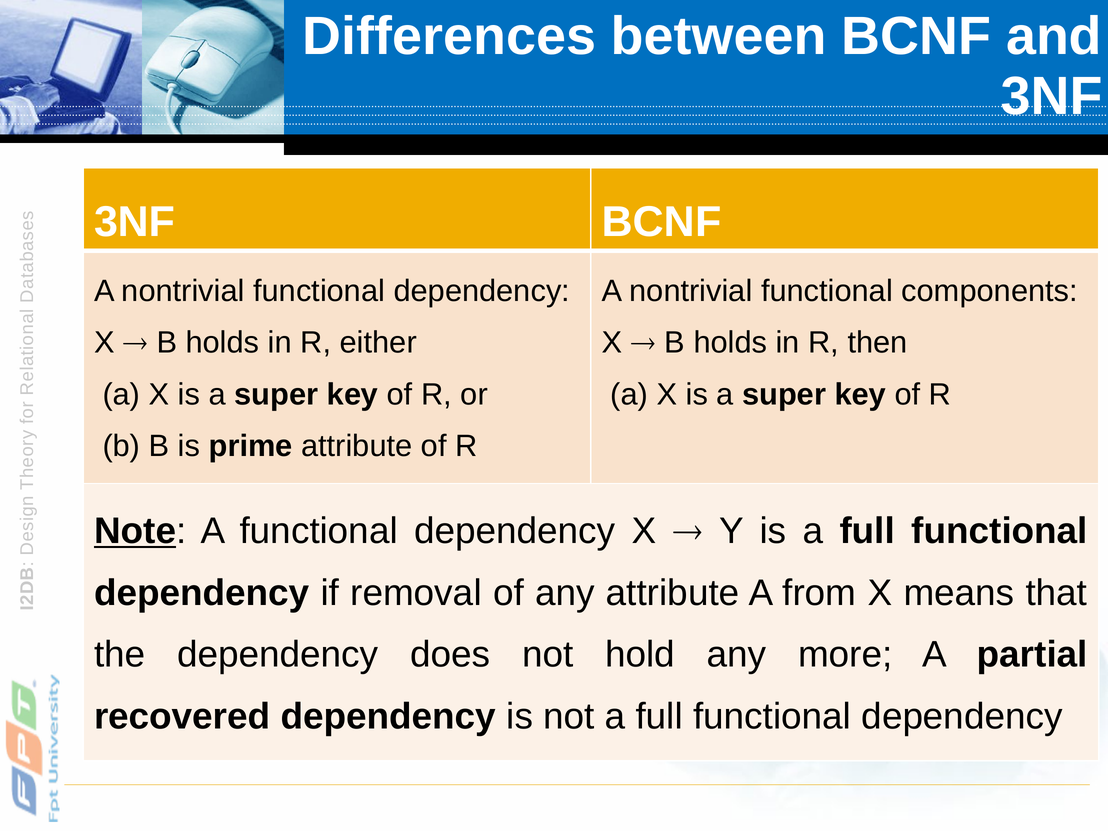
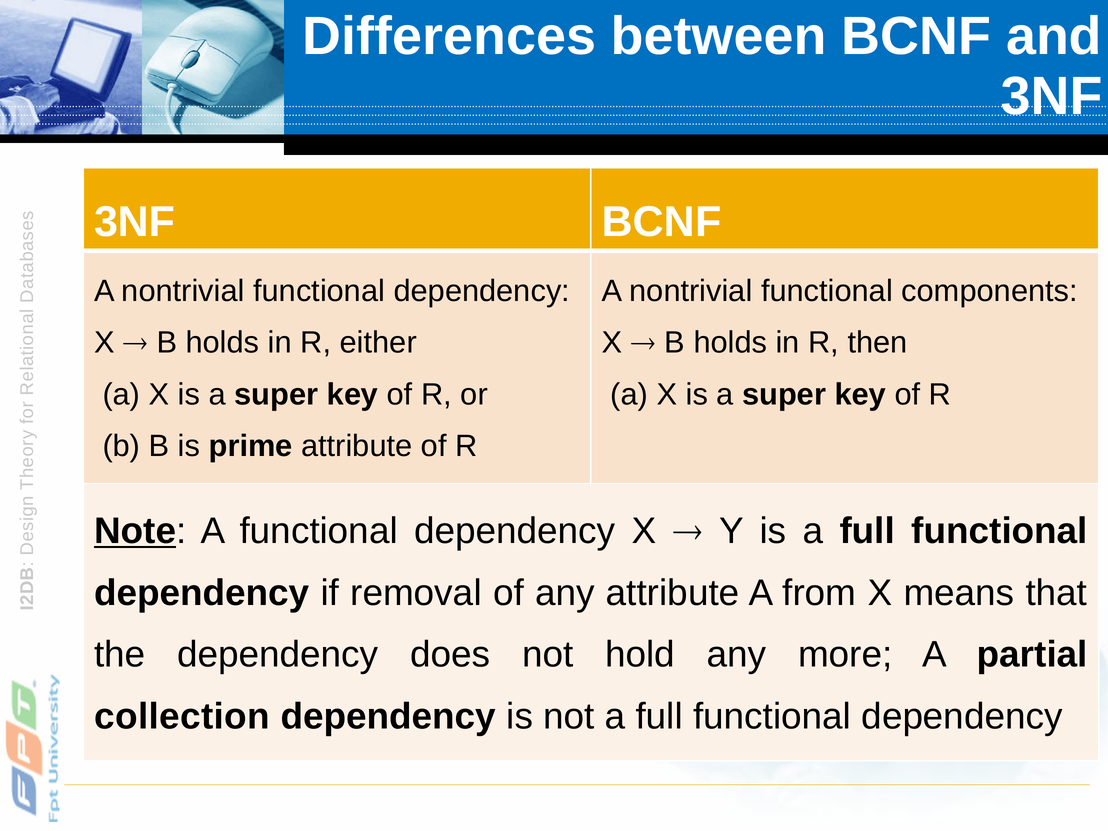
recovered: recovered -> collection (182, 716)
